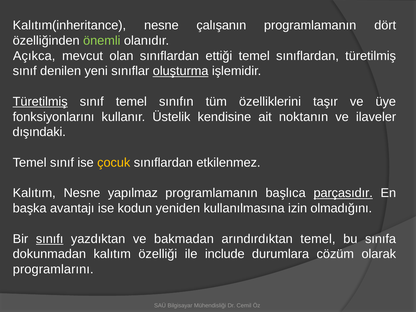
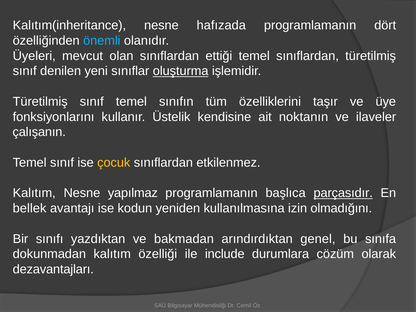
çalışanın: çalışanın -> hafızada (221, 25)
önemli colour: light green -> light blue (102, 41)
Açıkca: Açıkca -> Üyeleri (34, 56)
Türetilmiş underline: present -> none (40, 102)
dışındaki: dışındaki -> çalışanın (39, 132)
başka: başka -> bellek (30, 208)
sınıfı underline: present -> none (50, 239)
arındırdıktan temel: temel -> genel (318, 239)
programlarını: programlarını -> dezavantajları (53, 269)
